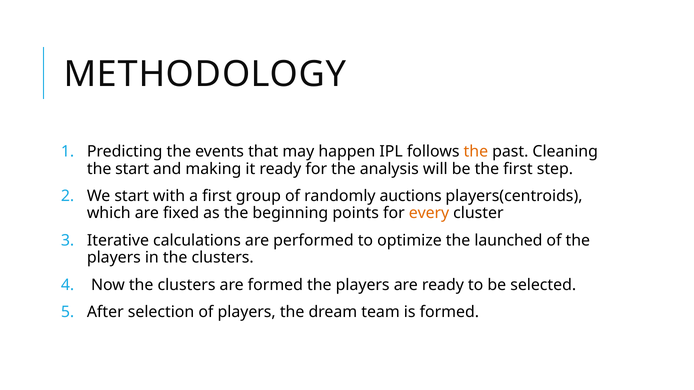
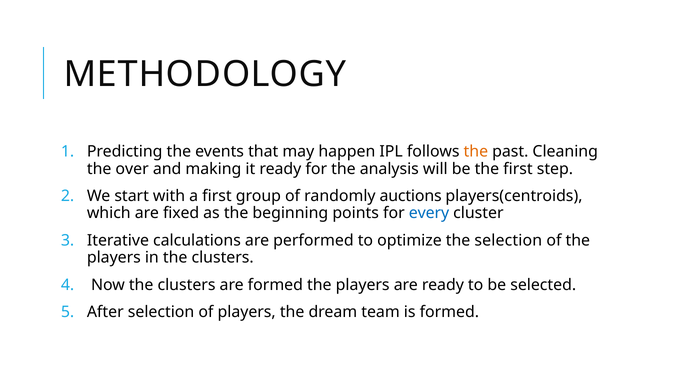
the start: start -> over (132, 169)
every colour: orange -> blue (429, 213)
the launched: launched -> selection (508, 241)
